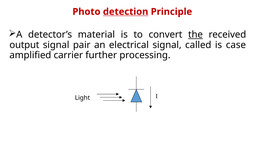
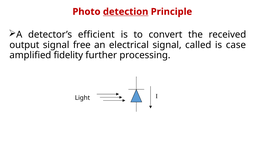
material: material -> efficient (96, 34)
the underline: present -> none (196, 34)
pair: pair -> free (82, 45)
carrier: carrier -> fidelity (68, 55)
